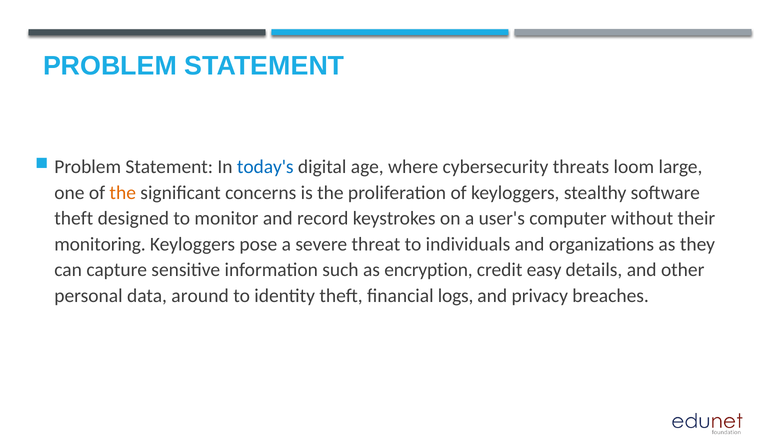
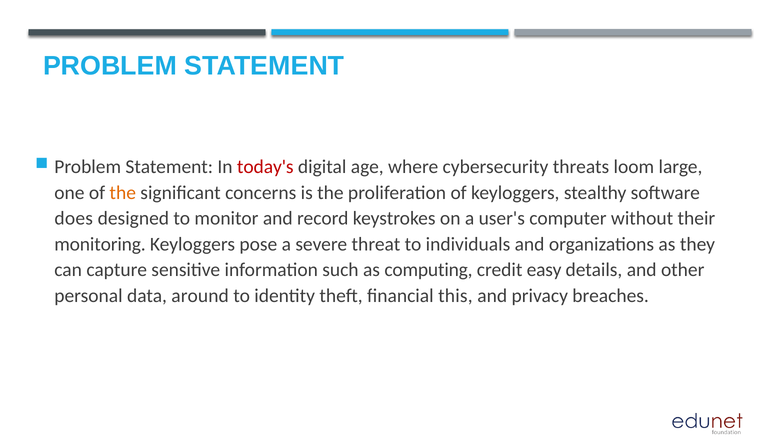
today's colour: blue -> red (265, 167)
theft: theft -> does (74, 218)
encryption: encryption -> computing (428, 270)
logs: logs -> this (455, 296)
